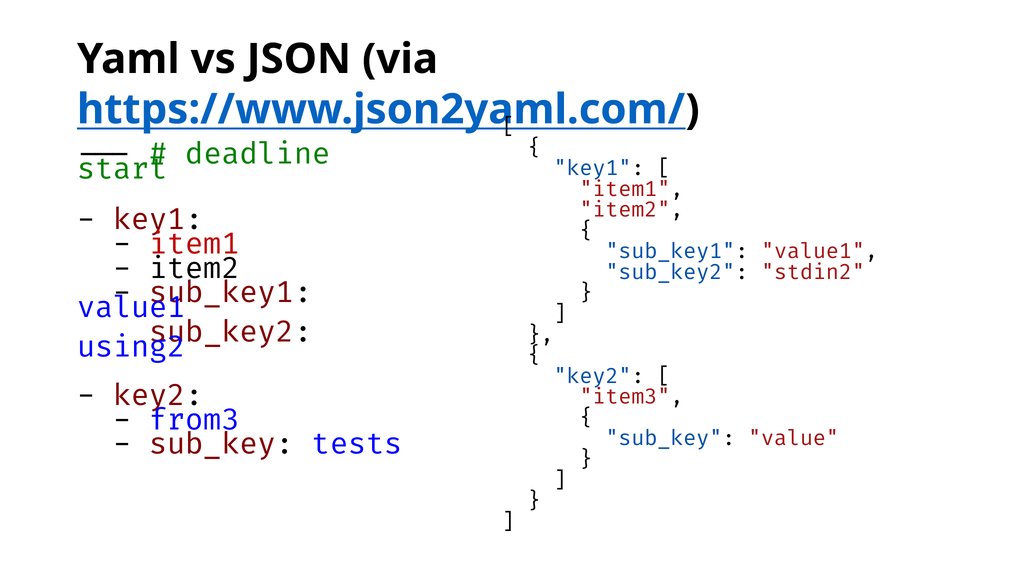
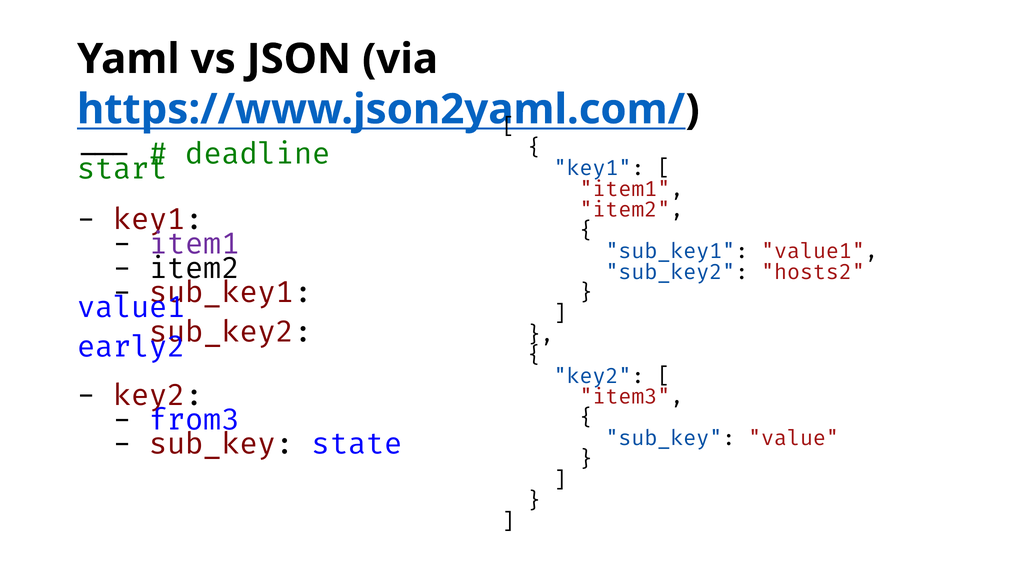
item1 colour: red -> purple (194, 244)
stdin2: stdin2 -> hosts2 (813, 272)
using2: using2 -> early2 (131, 347)
tests: tests -> state (357, 444)
